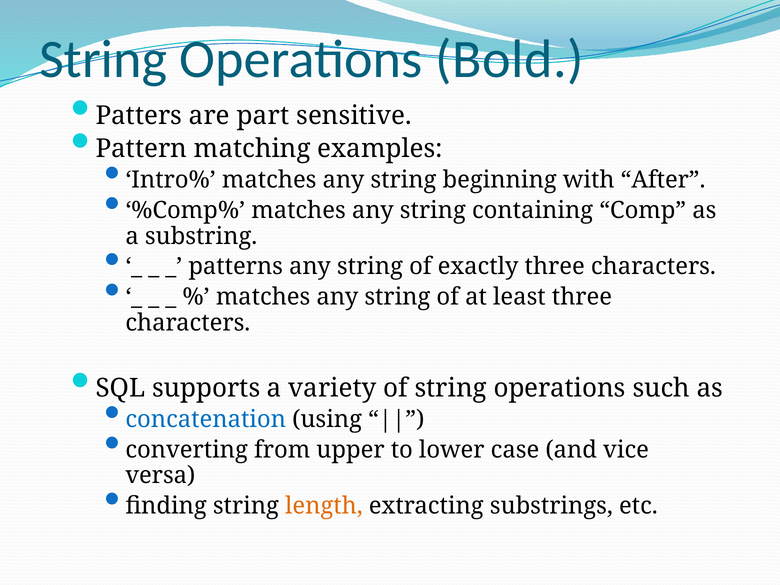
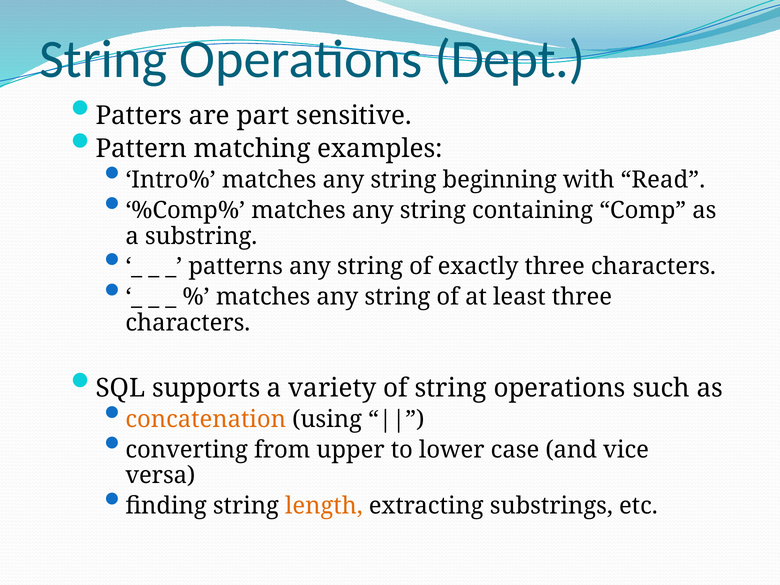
Bold: Bold -> Dept (510, 59)
After: After -> Read (663, 180)
concatenation colour: blue -> orange (206, 419)
